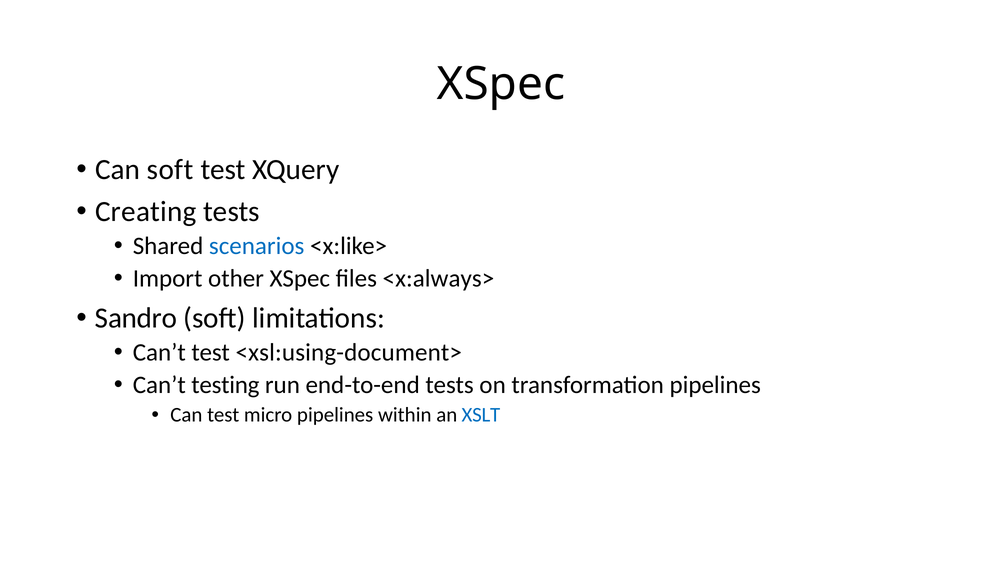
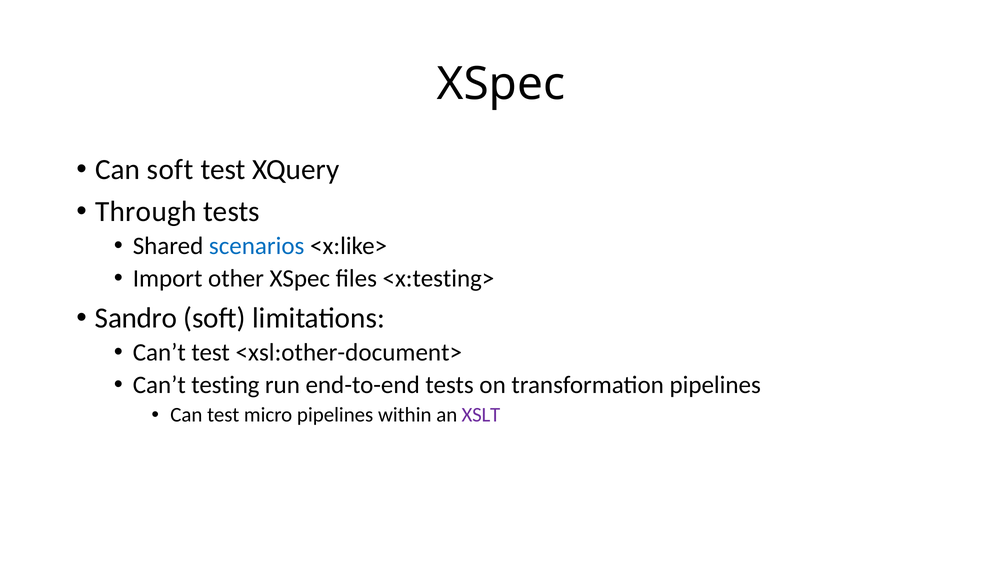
Creating: Creating -> Through (146, 211)
<x:always>: <x:always> -> <x:testing> (438, 278)
<xsl:using-document>: <xsl:using-document> -> <xsl:other-document> (349, 352)
XSLT colour: blue -> purple (481, 415)
